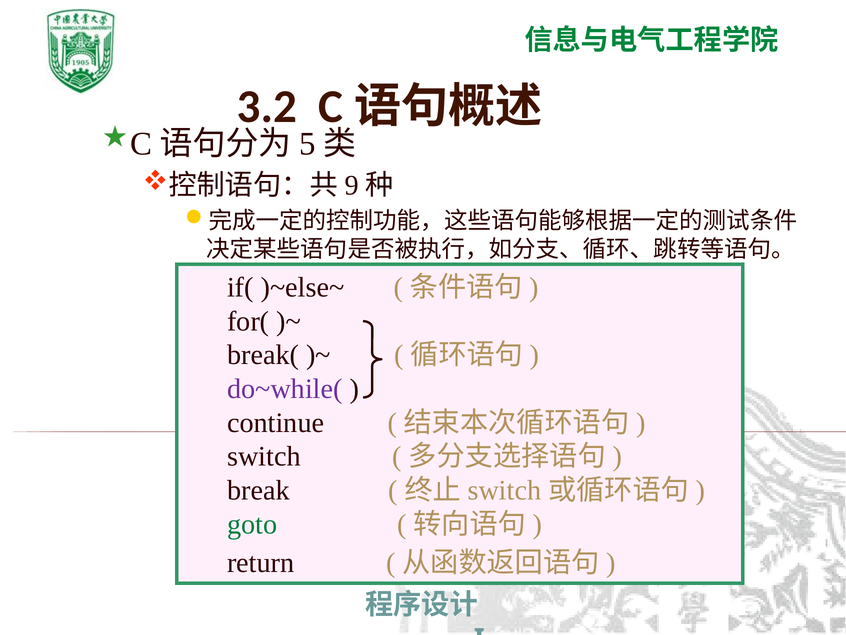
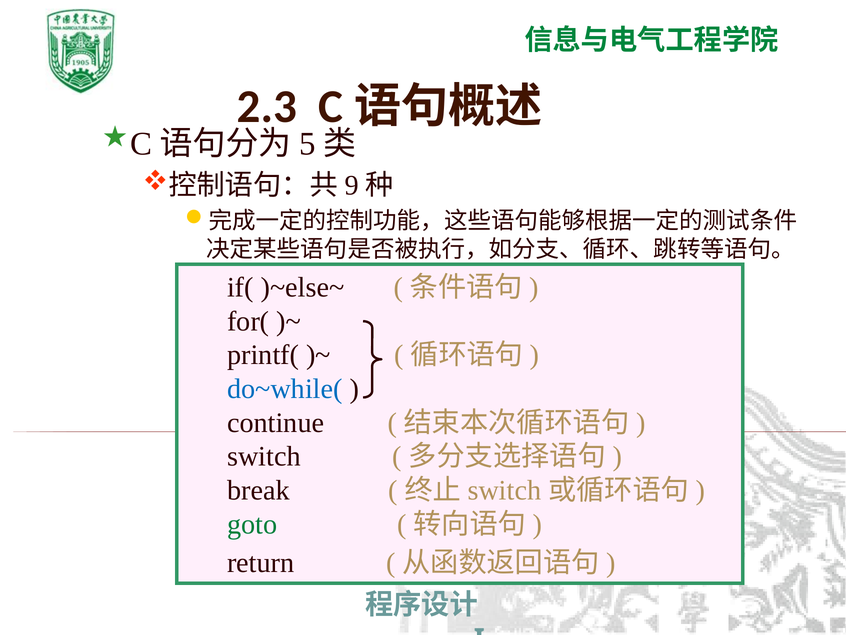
3.2: 3.2 -> 2.3 (267, 106)
break(: break( -> printf( (263, 355)
do~while( colour: purple -> blue (285, 389)
